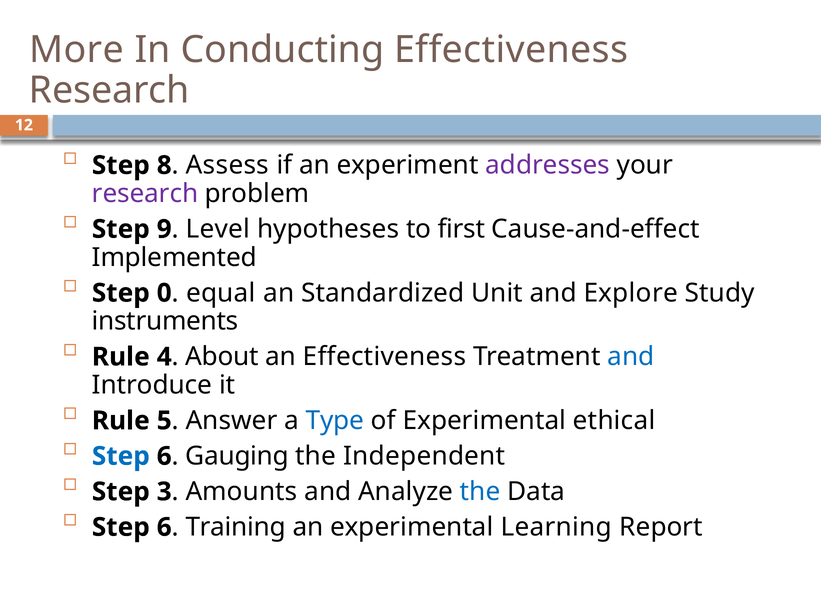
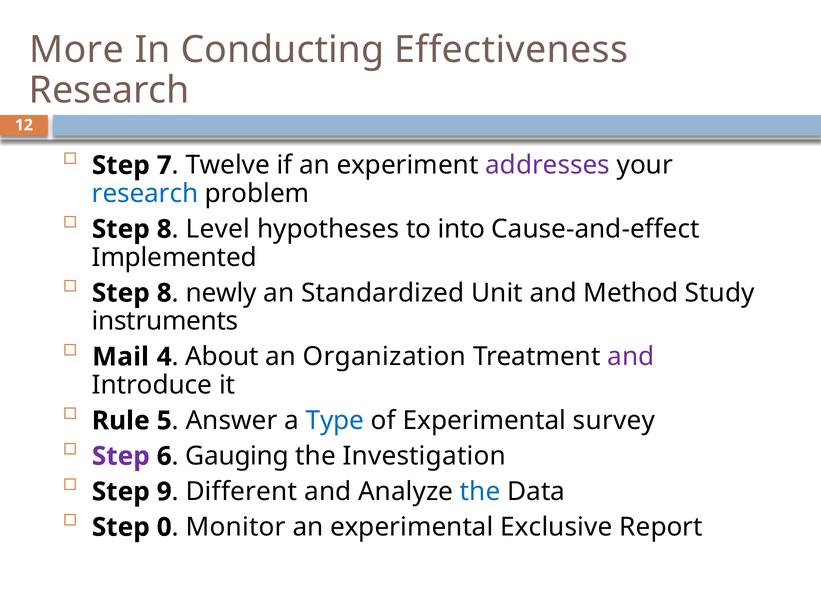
8: 8 -> 7 (164, 165)
Assess: Assess -> Twelve (228, 165)
research colour: purple -> blue (145, 194)
9: 9 -> 8 (164, 229)
first: first -> into (461, 229)
0: 0 -> 8 (164, 293)
equal: equal -> newly (221, 293)
Explore: Explore -> Method (631, 293)
Rule: Rule -> Mail (121, 357)
an Effectiveness: Effectiveness -> Organization (384, 357)
and colour: blue -> purple (631, 357)
ethical: ethical -> survey (614, 420)
Step colour: blue -> purple (121, 456)
Independent: Independent -> Investigation (424, 456)
3: 3 -> 9 (164, 491)
Amounts: Amounts -> Different (241, 491)
6: 6 -> 0 (164, 527)
Training: Training -> Monitor (236, 527)
Learning: Learning -> Exclusive (556, 527)
